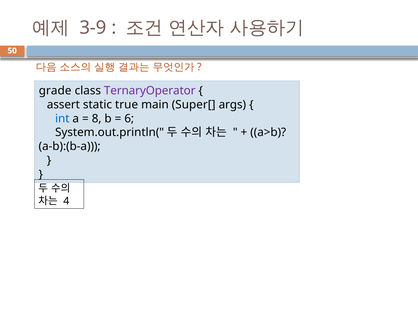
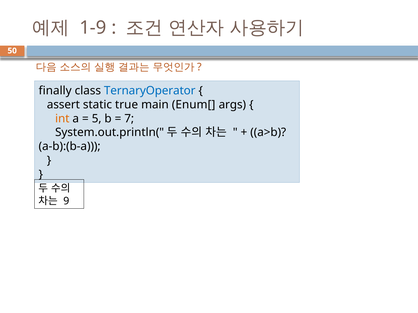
3-9: 3-9 -> 1-9 (93, 28)
grade: grade -> finally (55, 91)
TernaryOperator colour: purple -> blue (150, 91)
Super[: Super[ -> Enum[ (194, 105)
int colour: blue -> orange (62, 119)
8: 8 -> 5 (97, 119)
6: 6 -> 7 (129, 119)
4: 4 -> 9 (66, 201)
